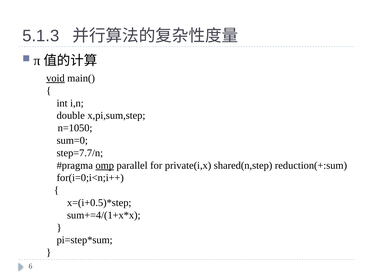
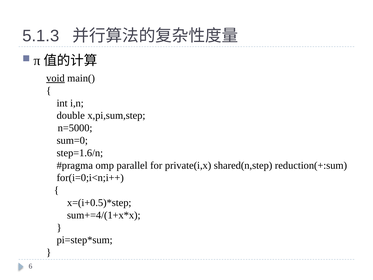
n=1050: n=1050 -> n=5000 (75, 128)
step=7.7/n: step=7.7/n -> step=1.6/n (80, 153)
omp underline: present -> none (105, 165)
